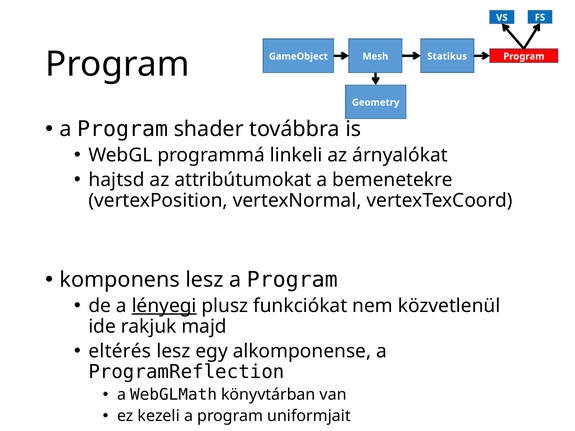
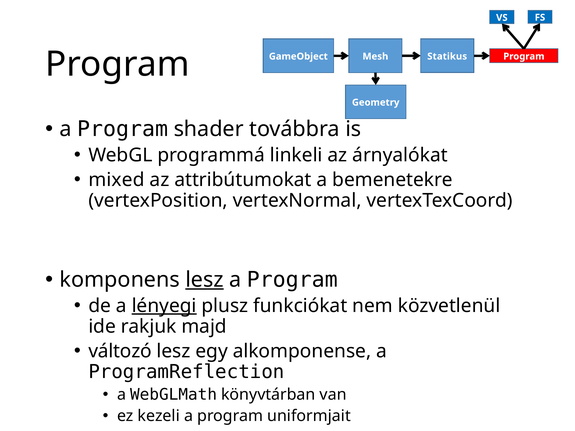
hajtsd: hajtsd -> mixed (116, 180)
lesz underline: none -> present (204, 280)
eltérés: eltérés -> változó (120, 351)
